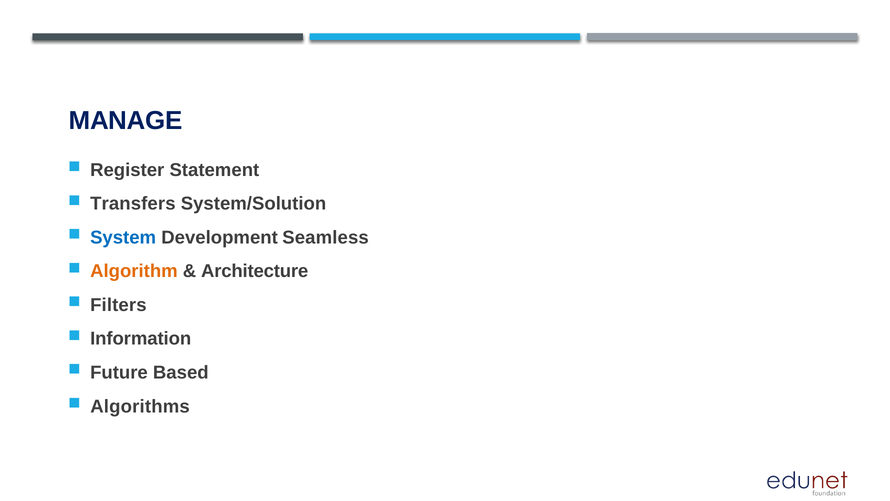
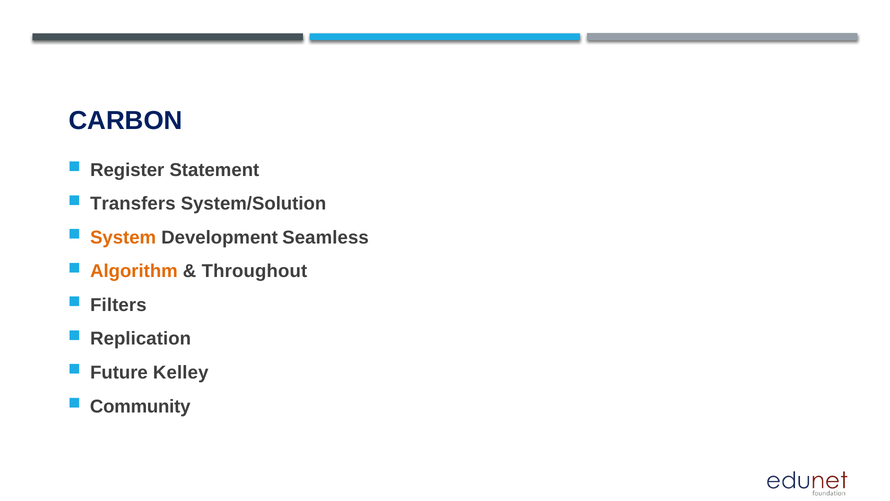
MANAGE: MANAGE -> CARBON (126, 120)
System colour: blue -> orange (123, 237)
Architecture: Architecture -> Throughout (254, 271)
Information: Information -> Replication (141, 339)
Based: Based -> Kelley (181, 372)
Algorithms: Algorithms -> Community (140, 406)
